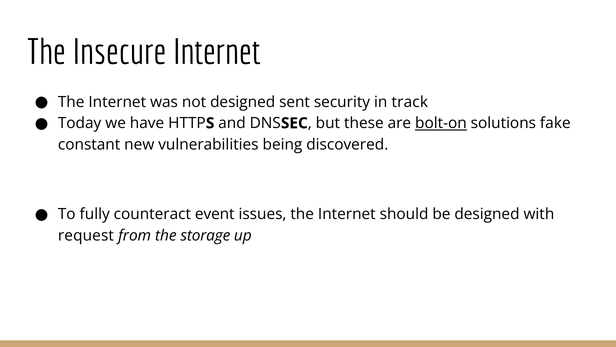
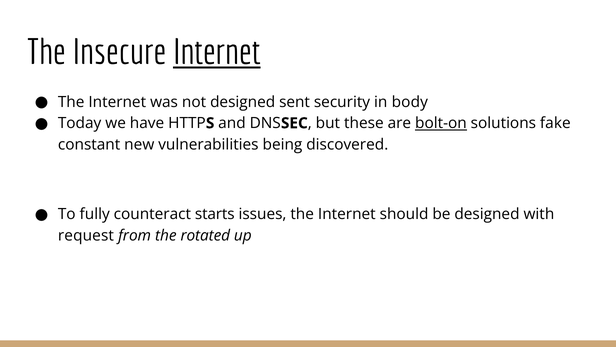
Internet underline: none -> present (217, 52)
track: track -> body (410, 102)
event: event -> starts (215, 214)
storage: storage -> rotated (205, 235)
